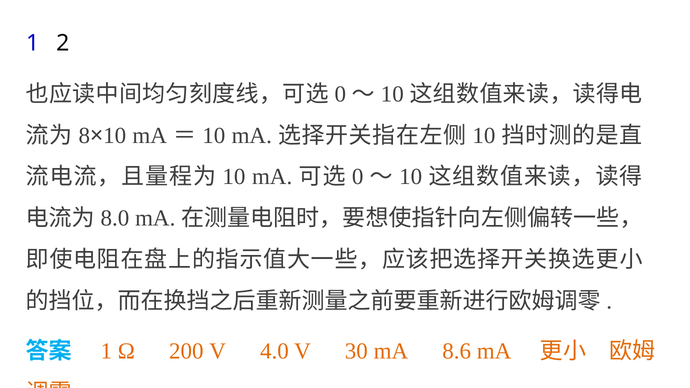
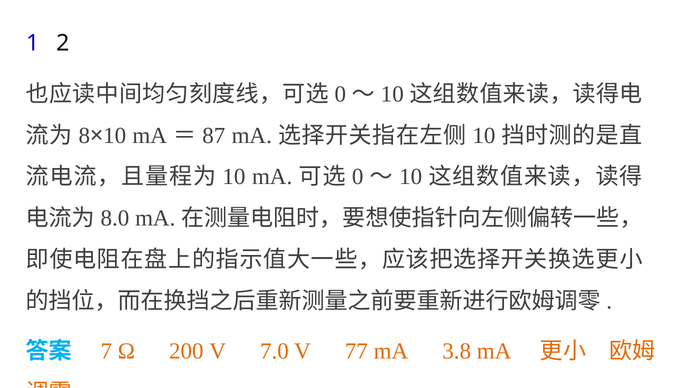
10: 10 -> 87 (214, 136)
1: 1 -> 7 (106, 352)
4.0: 4.0 -> 7.0 (274, 352)
30: 30 -> 77 (356, 352)
8.6: 8.6 -> 3.8 (457, 352)
